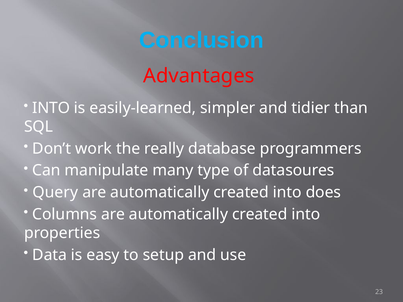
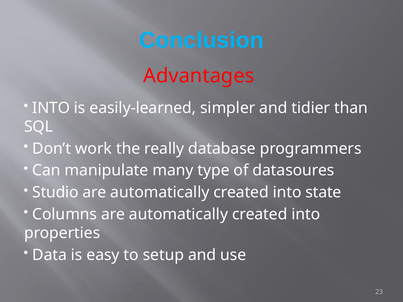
Query: Query -> Studio (55, 193)
does: does -> state (323, 193)
